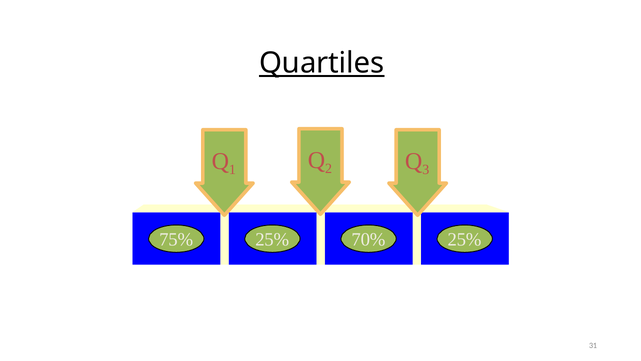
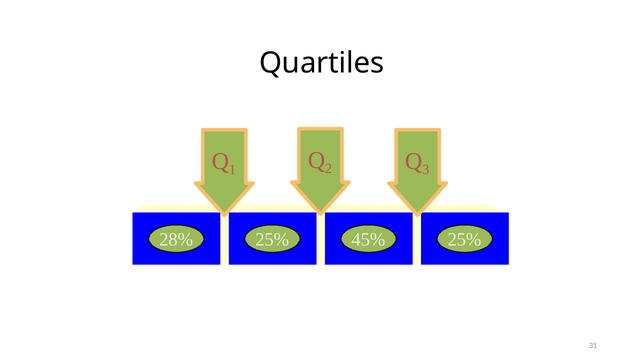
Quartiles underline: present -> none (322, 63)
75%: 75% -> 28% (176, 239)
70%: 70% -> 45% (368, 239)
